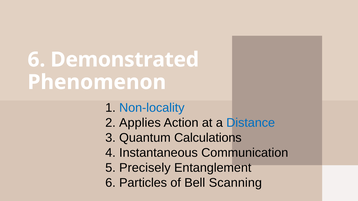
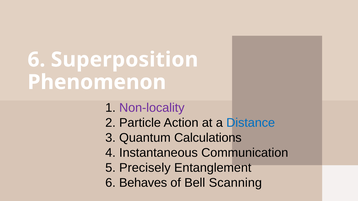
Demonstrated: Demonstrated -> Superposition (124, 60)
Non-locality colour: blue -> purple (152, 108)
Applies: Applies -> Particle (140, 123)
Particles: Particles -> Behaves (143, 183)
